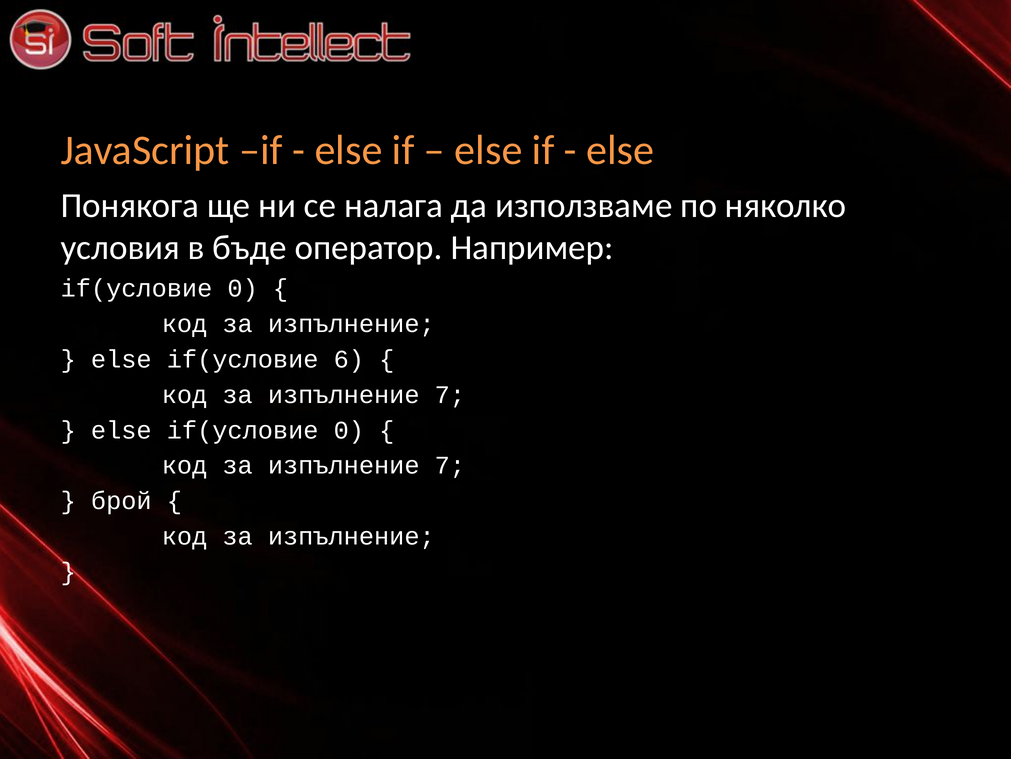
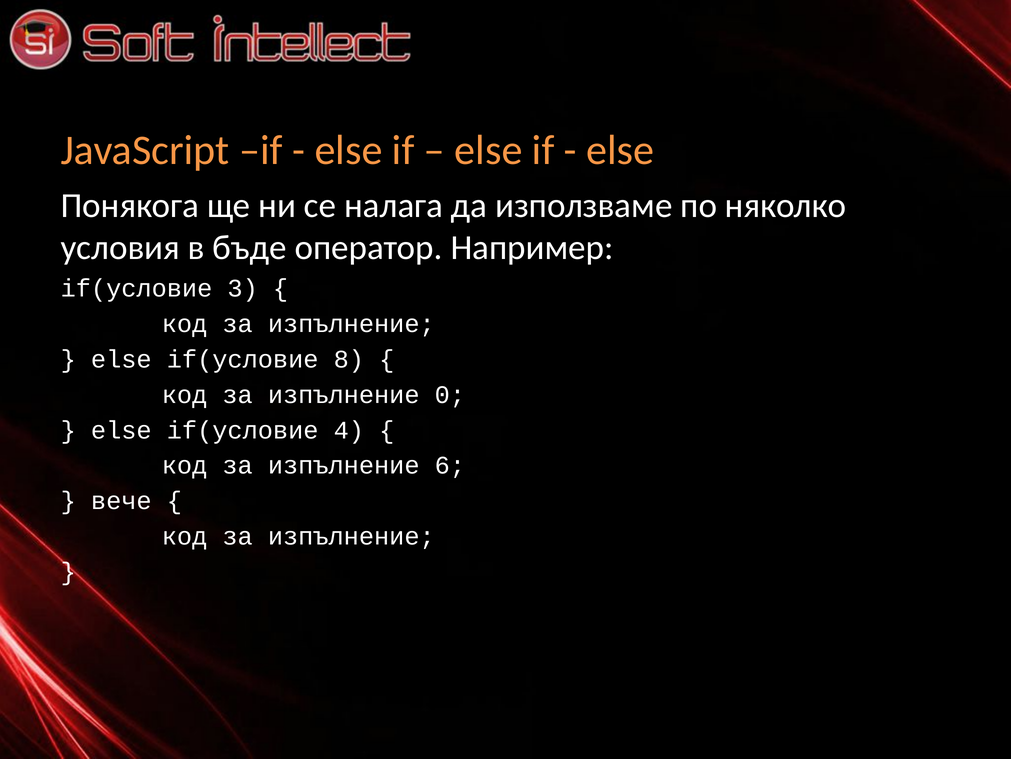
0: 0 -> 3 (243, 288)
6: 6 -> 8 (349, 359)
7: 7 -> 0 (450, 394)
else if(условие 0: 0 -> 4 (349, 430)
7: 7 -> 6 (450, 465)
брой: брой -> вече (121, 501)
